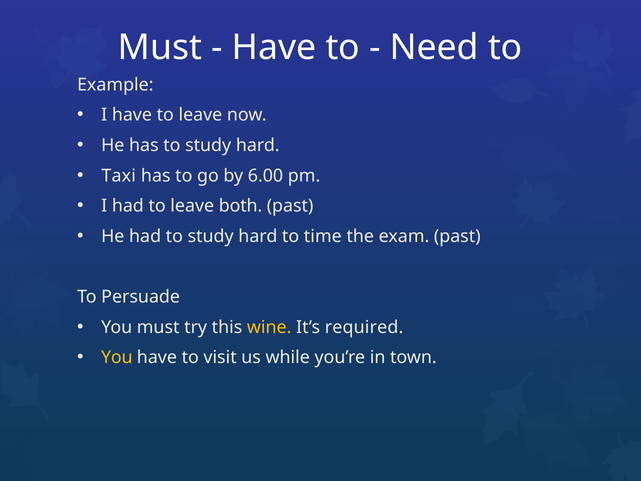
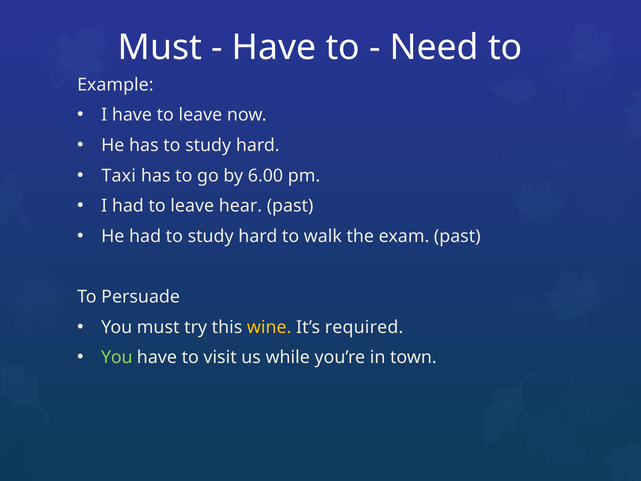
both: both -> hear (240, 206)
time: time -> walk (323, 236)
You colour: yellow -> light green (117, 357)
